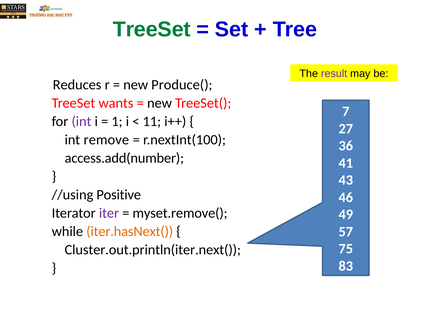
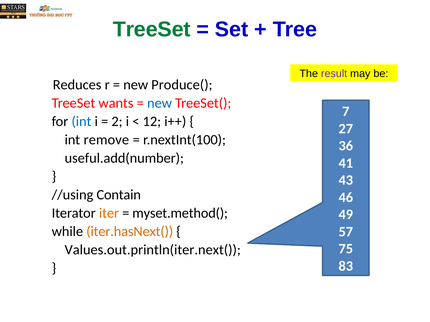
new colour: black -> blue (160, 103)
int colour: purple -> blue (81, 122)
1: 1 -> 2 (117, 122)
11: 11 -> 12 (152, 122)
access.add(number: access.add(number -> useful.add(number (124, 158)
Positive: Positive -> Contain (119, 195)
iter colour: purple -> orange (109, 213)
myset.remove(: myset.remove( -> myset.method( (180, 213)
Cluster.out.println(iter.next(: Cluster.out.println(iter.next( -> Values.out.println(iter.next( (153, 250)
